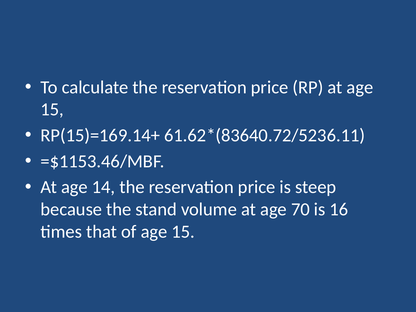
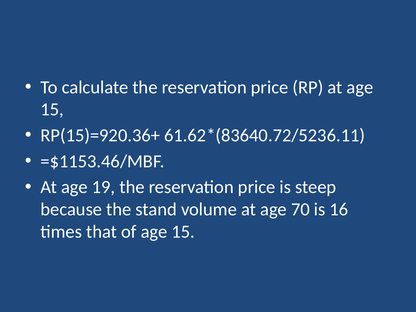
RP(15)=169.14+: RP(15)=169.14+ -> RP(15)=920.36+ (100, 135)
14: 14 -> 19 (104, 187)
